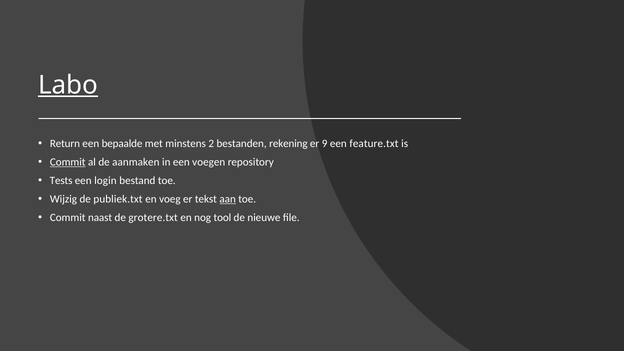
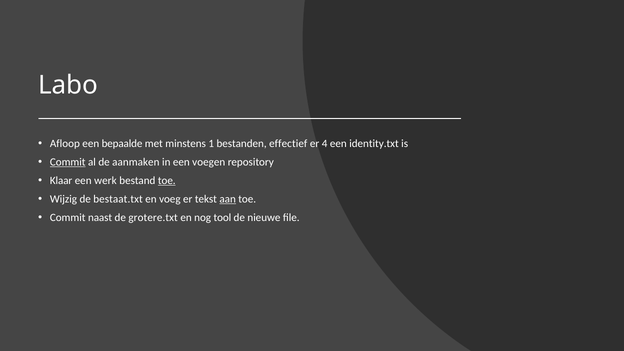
Labo underline: present -> none (68, 85)
Return: Return -> Afloop (65, 144)
2: 2 -> 1 (211, 144)
rekening: rekening -> effectief (288, 144)
9: 9 -> 4 (325, 144)
feature.txt: feature.txt -> identity.txt (374, 144)
Tests: Tests -> Klaar (61, 181)
login: login -> werk (105, 181)
toe underline: none -> present (167, 181)
publiek.txt: publiek.txt -> bestaat.txt (118, 199)
